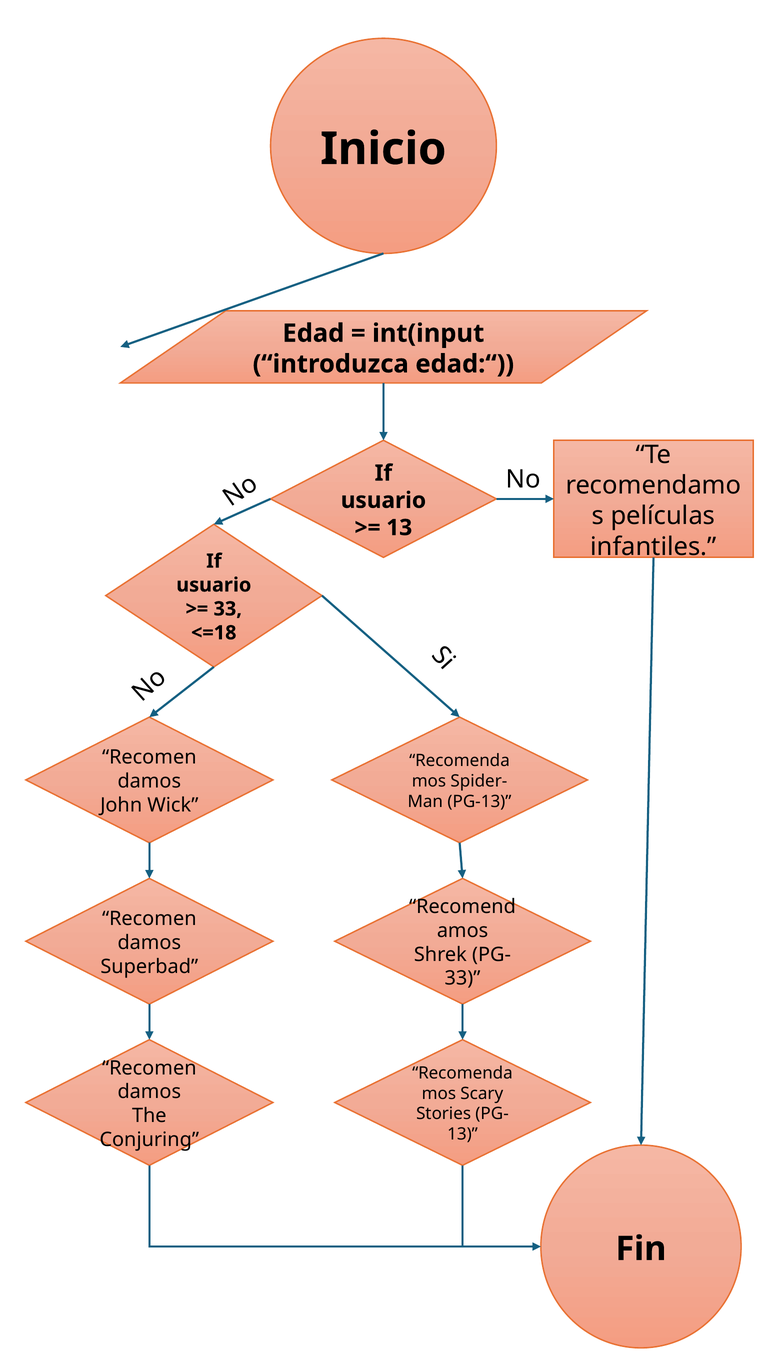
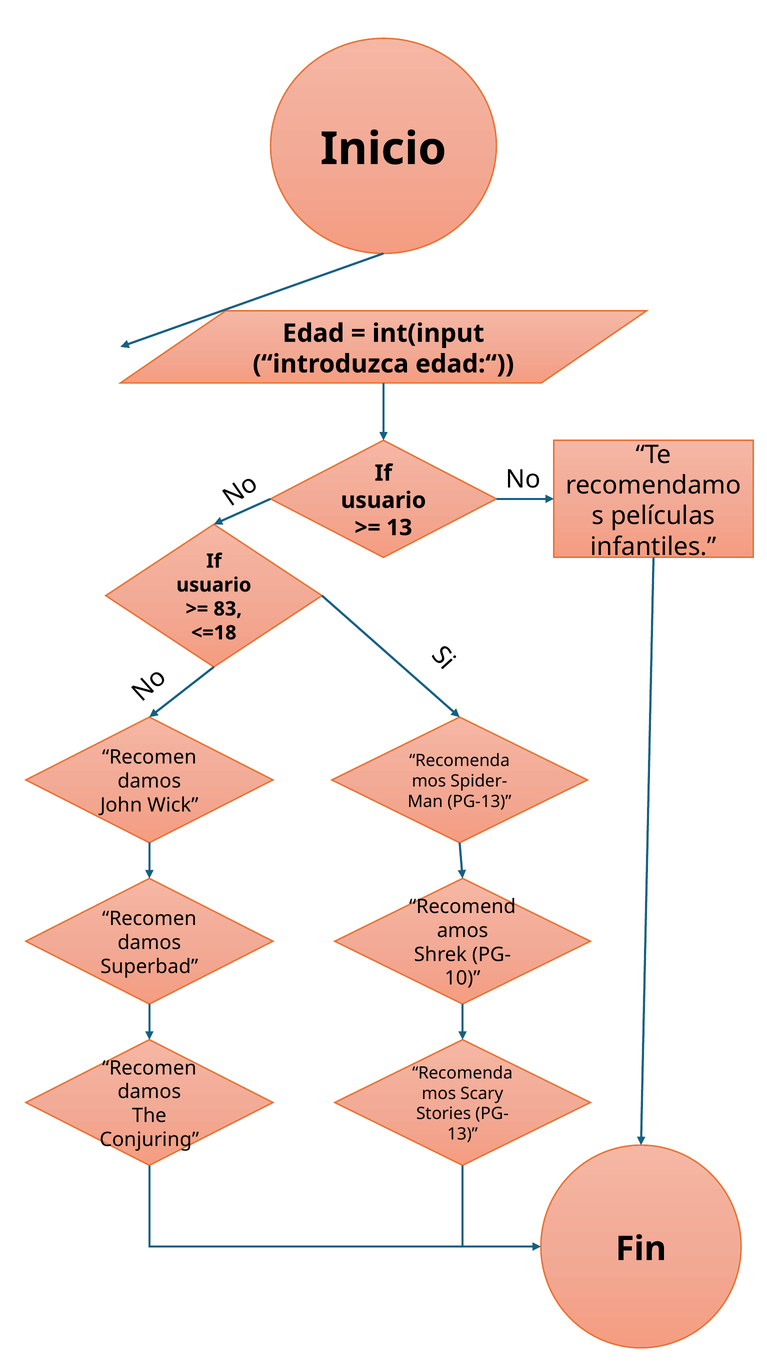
33: 33 -> 83 (228, 609)
33: 33 -> 10 (463, 979)
